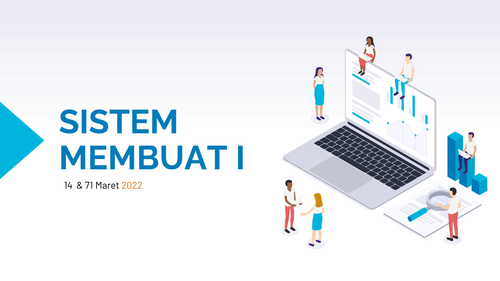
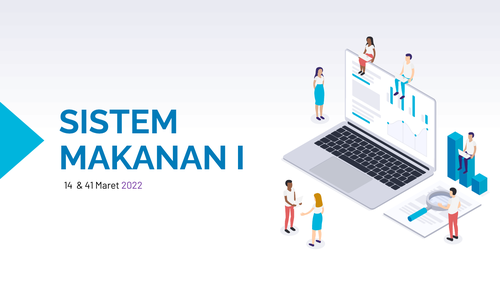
MEMBUAT: MEMBUAT -> MAKANAN (143, 158)
71: 71 -> 41 (89, 186)
2022 colour: orange -> purple (132, 186)
